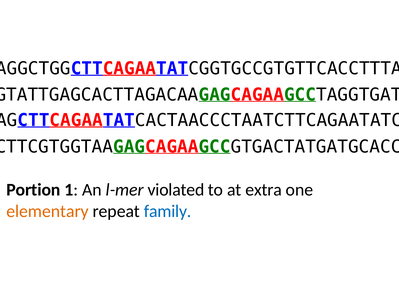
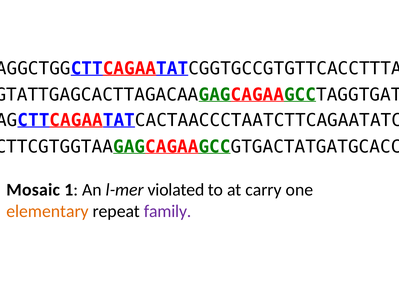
Portion: Portion -> Mosaic (33, 189)
extra: extra -> carry (264, 189)
family colour: blue -> purple (168, 211)
